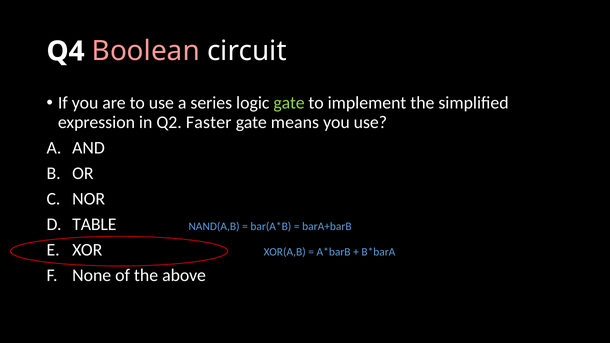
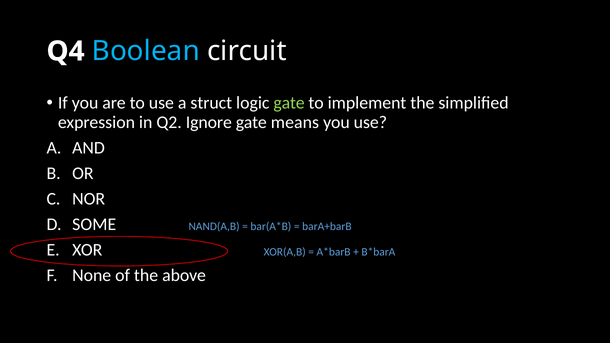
Boolean colour: pink -> light blue (146, 51)
series: series -> struct (211, 103)
Faster: Faster -> Ignore (209, 122)
TABLE: TABLE -> SOME (94, 224)
